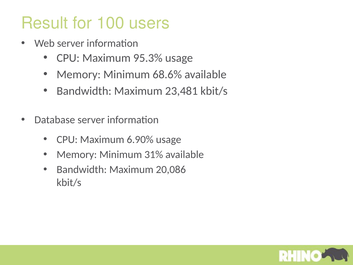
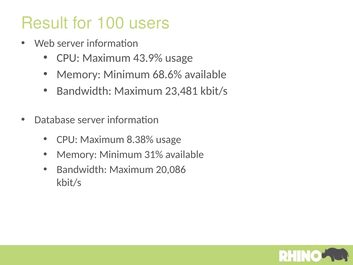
95.3%: 95.3% -> 43.9% (148, 58)
6.90%: 6.90% -> 8.38% (140, 139)
